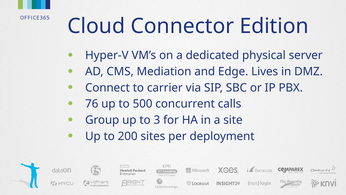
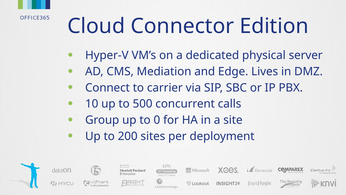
76: 76 -> 10 (92, 104)
3: 3 -> 0 (157, 120)
